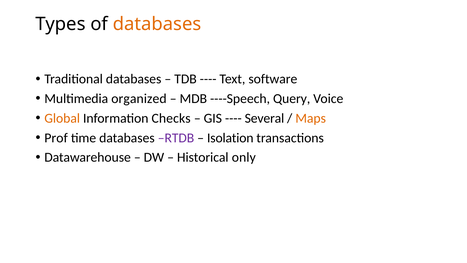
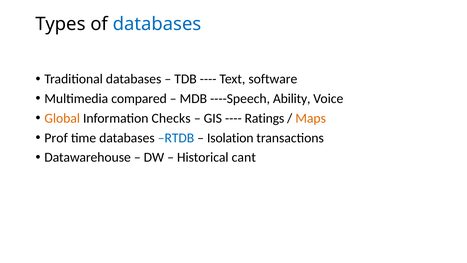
databases colour: orange -> blue (157, 24)
organized: organized -> compared (139, 99)
Query: Query -> Ability (292, 99)
Several: Several -> Ratings (264, 118)
RTDB colour: purple -> blue (176, 138)
only: only -> cant (244, 157)
